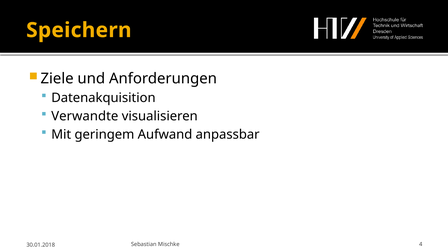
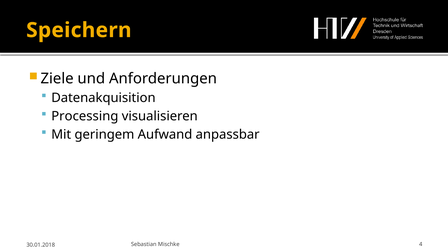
Verwandte: Verwandte -> Processing (85, 116)
